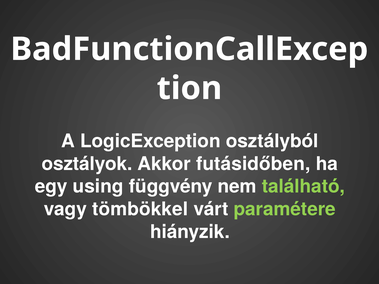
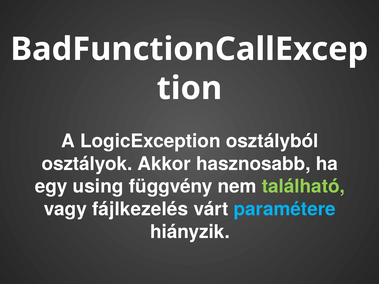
futásidőben: futásidőben -> hasznosabb (253, 164)
tömbökkel: tömbökkel -> fájlkezelés (140, 209)
paramétere colour: light green -> light blue (285, 209)
